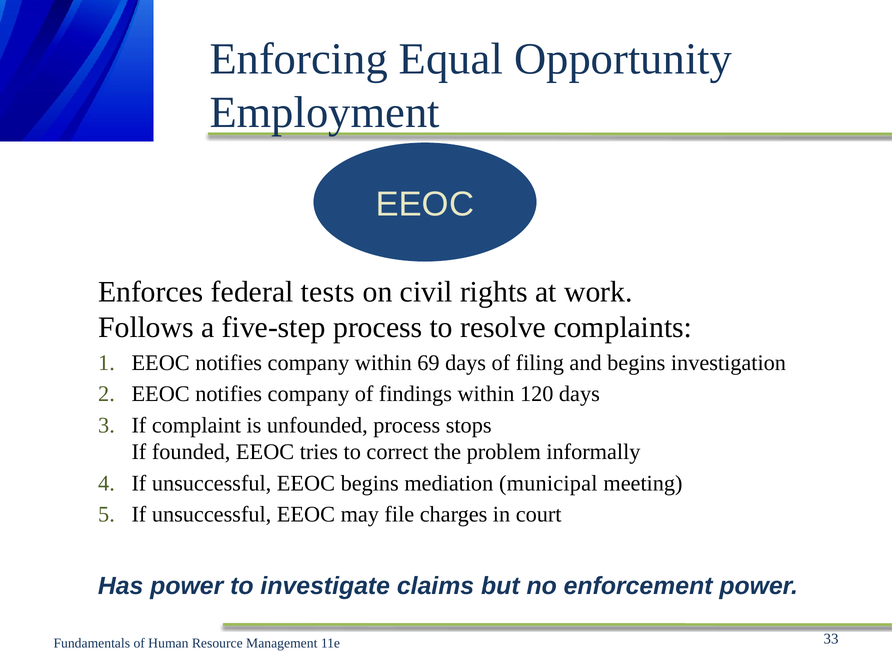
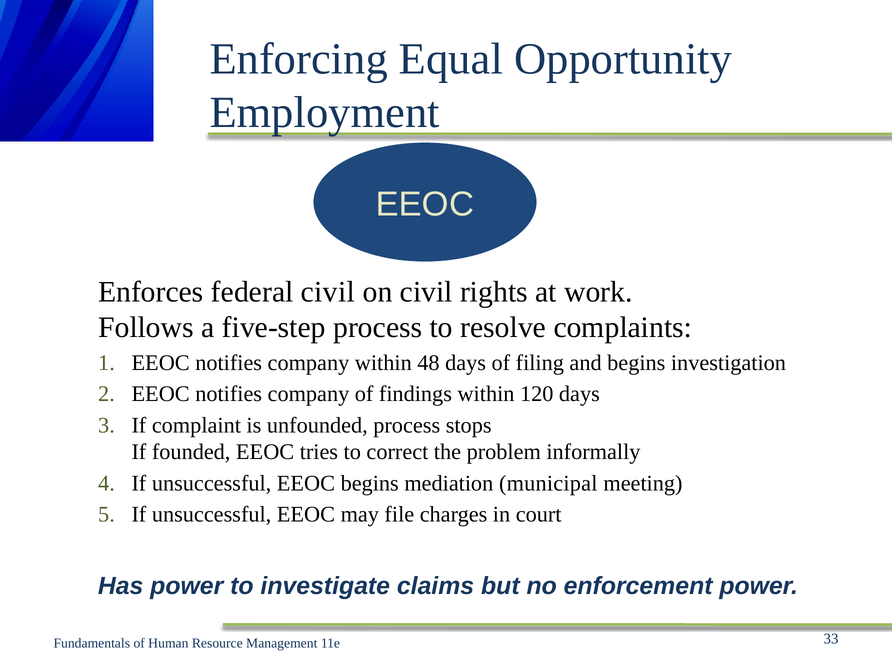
federal tests: tests -> civil (328, 292)
69: 69 -> 48 (428, 363)
